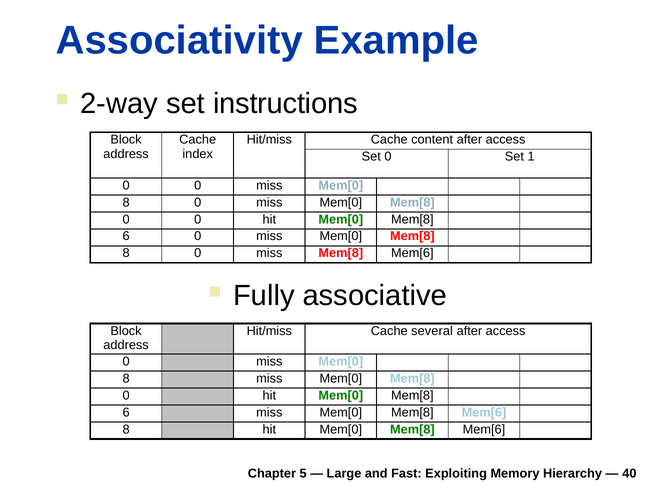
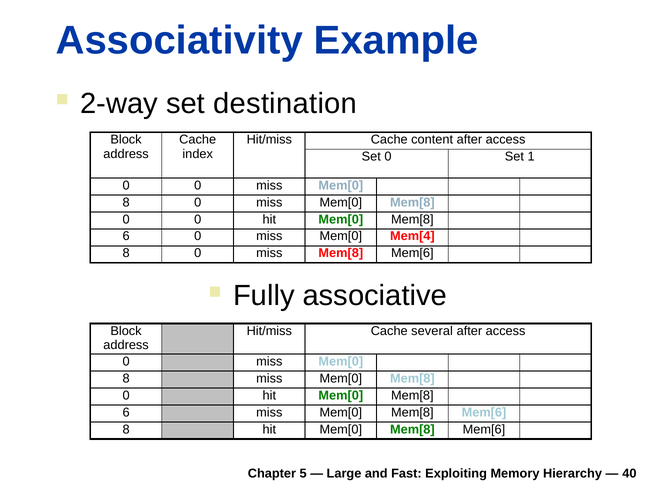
instructions: instructions -> destination (285, 104)
Mem[8: Mem[8 -> Mem[4 (412, 236)
